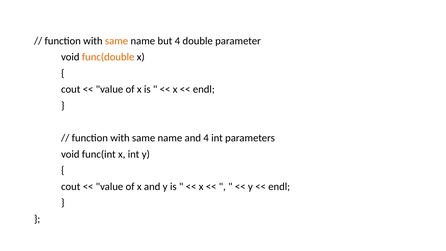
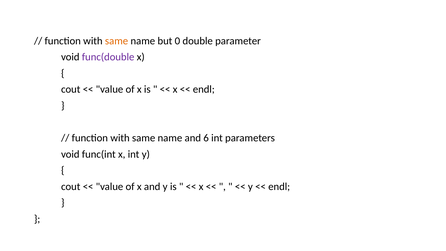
but 4: 4 -> 0 (177, 41)
func(double colour: orange -> purple (108, 57)
and 4: 4 -> 6 (206, 138)
